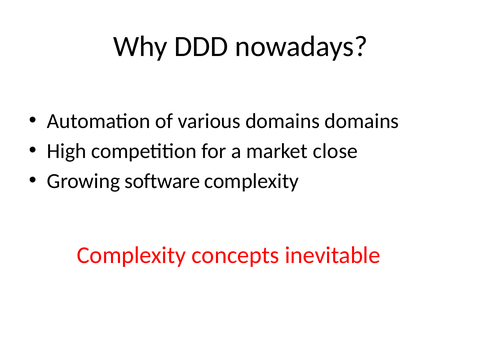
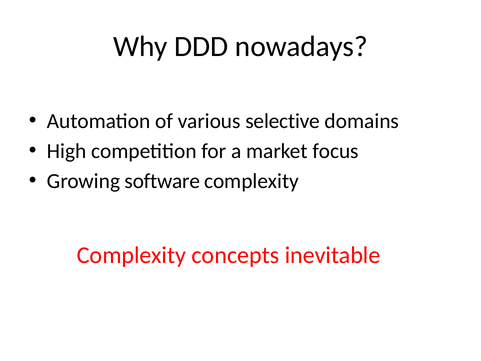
various domains: domains -> selective (283, 121)
close: close -> focus (336, 151)
